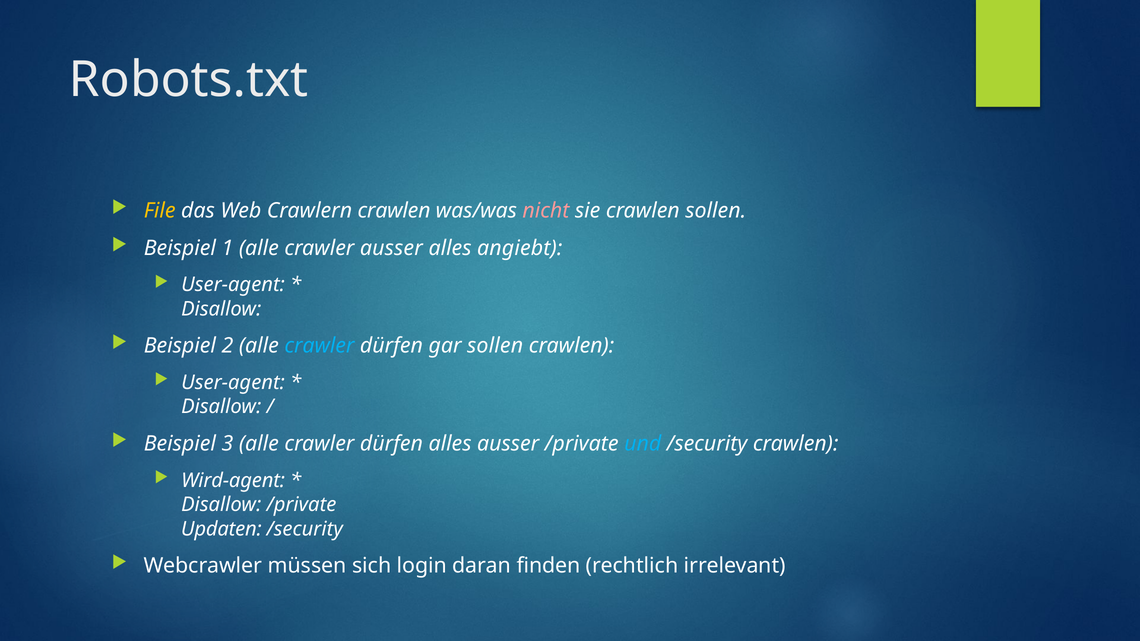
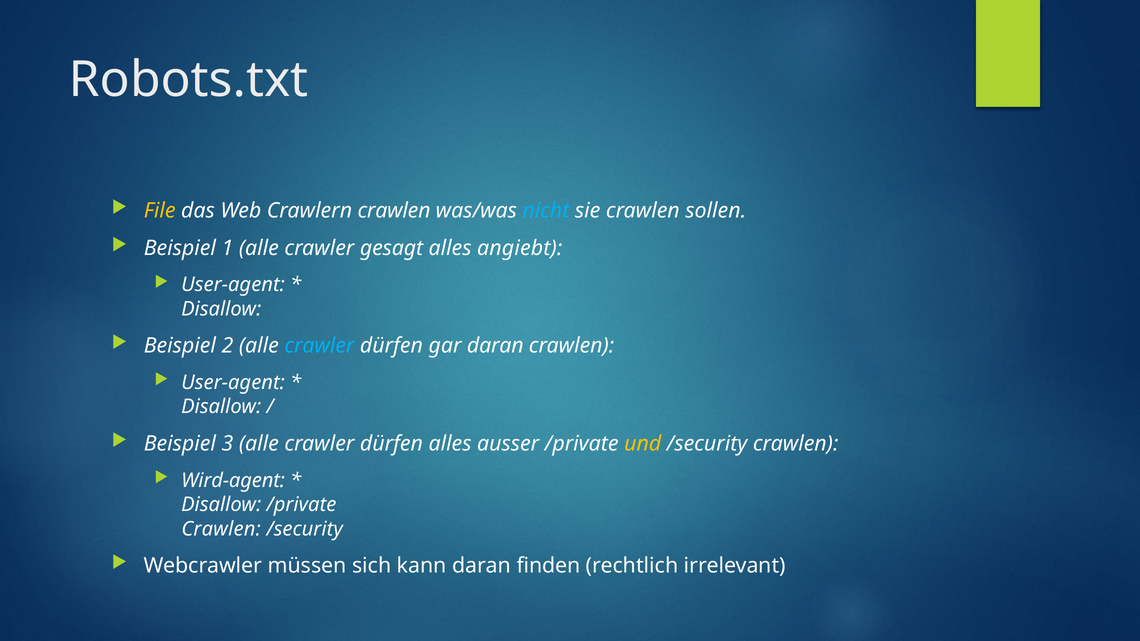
nicht colour: pink -> light blue (546, 211)
crawler ausser: ausser -> gesagt (392, 248)
gar sollen: sollen -> daran (495, 346)
und colour: light blue -> yellow (643, 444)
Updaten: Updaten -> Crawlen (221, 529)
login: login -> kann (422, 566)
